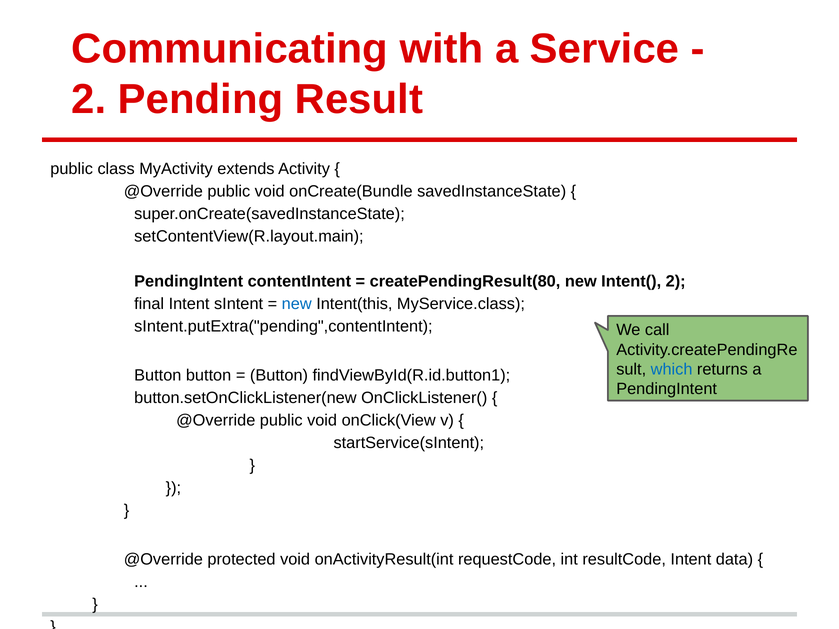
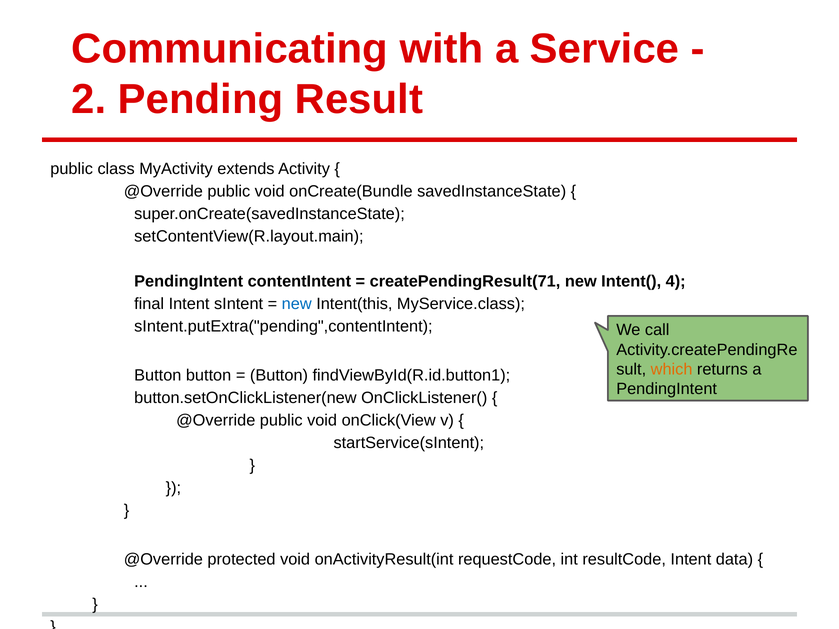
createPendingResult(80: createPendingResult(80 -> createPendingResult(71 (465, 282)
Intent( 2: 2 -> 4 (676, 282)
which colour: blue -> orange (672, 369)
